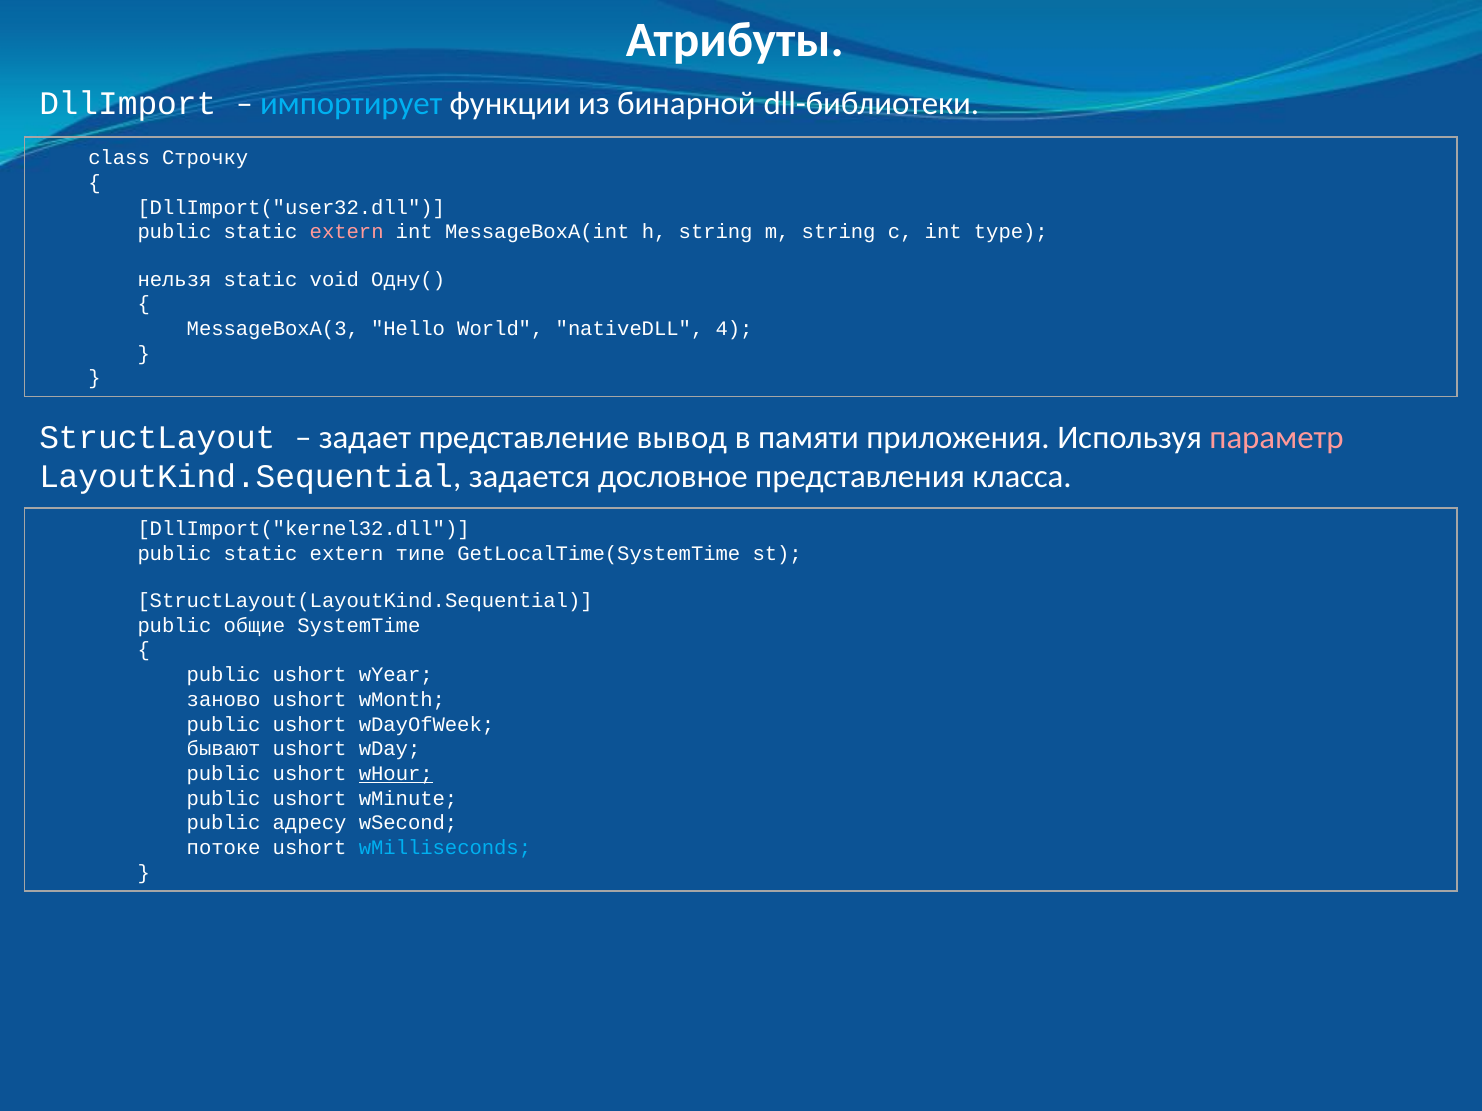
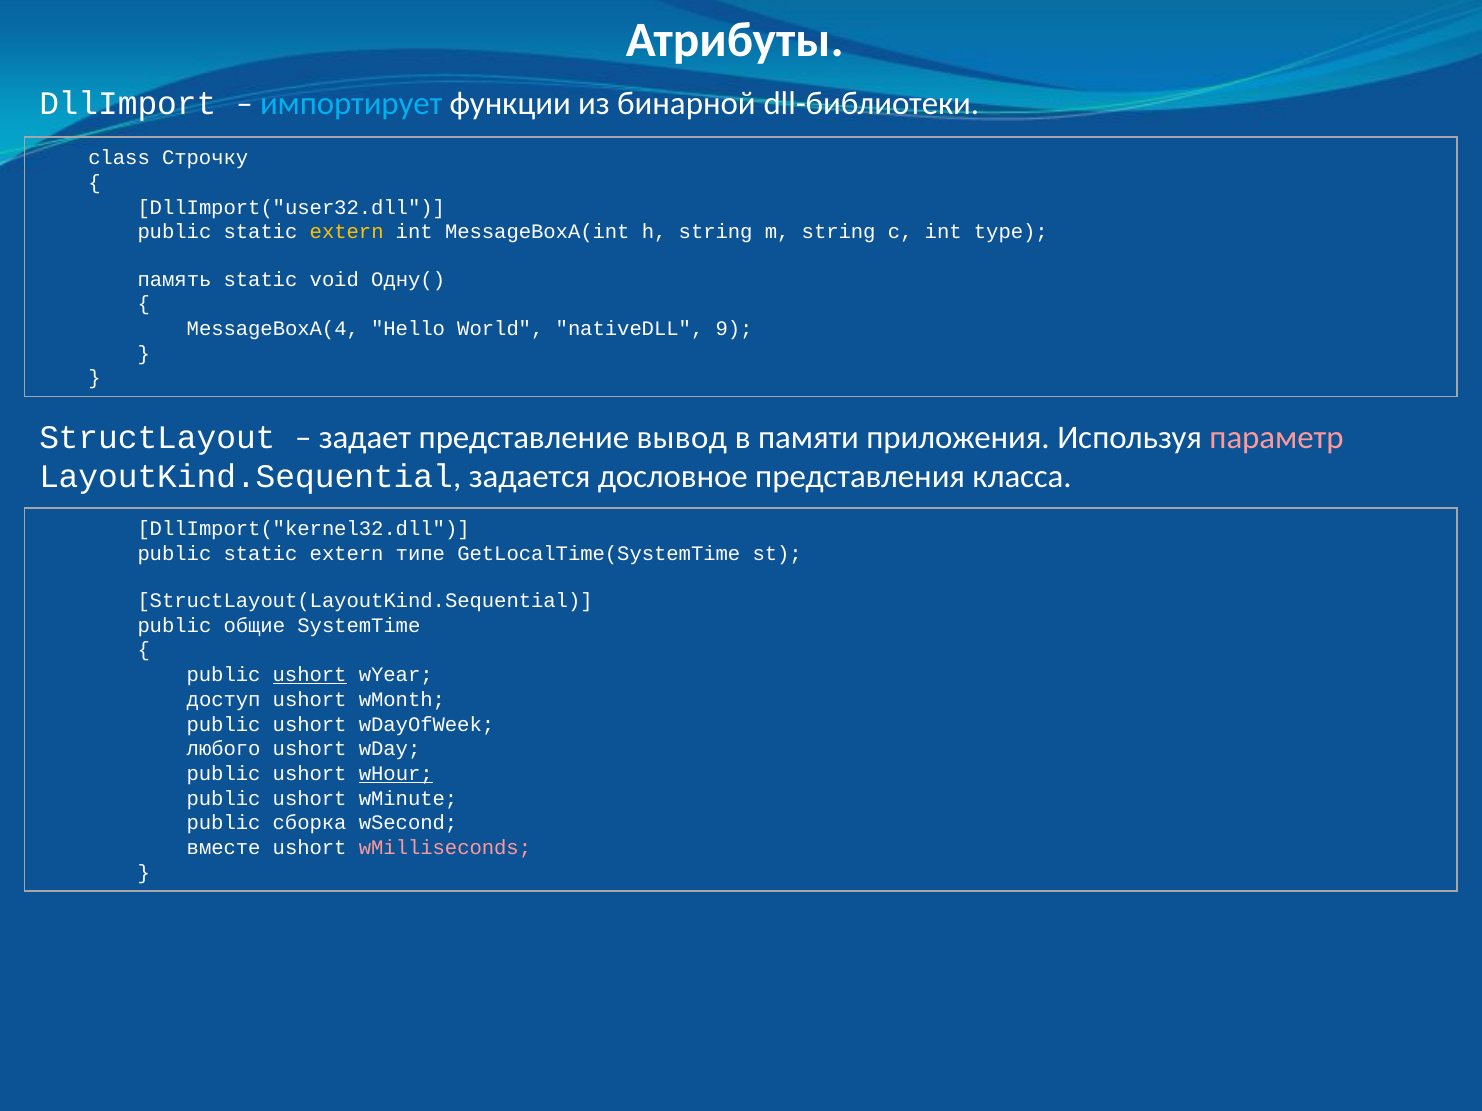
extern colour: pink -> yellow (347, 232)
нельзя: нельзя -> память (175, 279)
MessageBoxA(3: MessageBoxA(3 -> MessageBoxA(4 (273, 329)
4: 4 -> 9 (734, 329)
ushort underline: none -> present (310, 675)
заново: заново -> доступ (224, 700)
бывают: бывают -> любого (224, 749)
адресу: адресу -> сборка (310, 824)
потоке: потоке -> вместе (224, 848)
wMilliseconds colour: light blue -> pink (445, 848)
